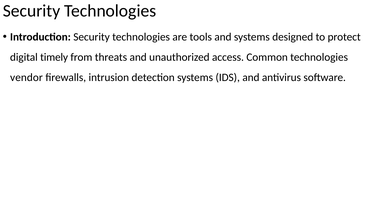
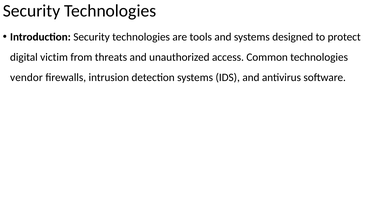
timely: timely -> victim (54, 57)
